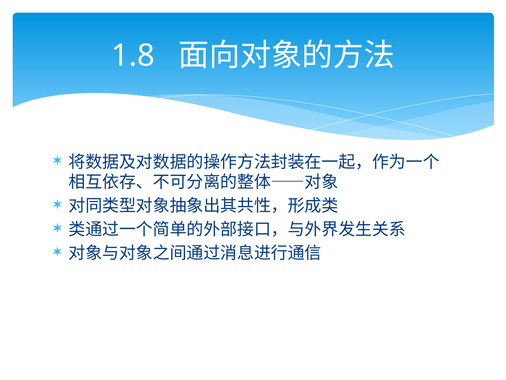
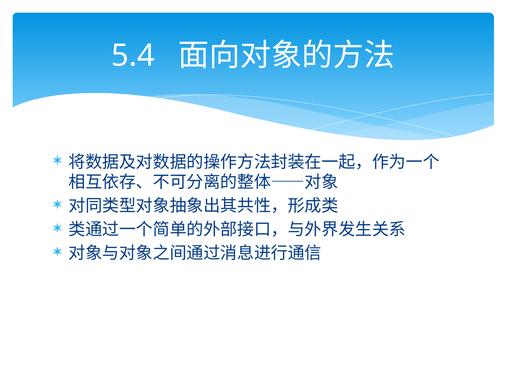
1.8: 1.8 -> 5.4 (133, 56)
